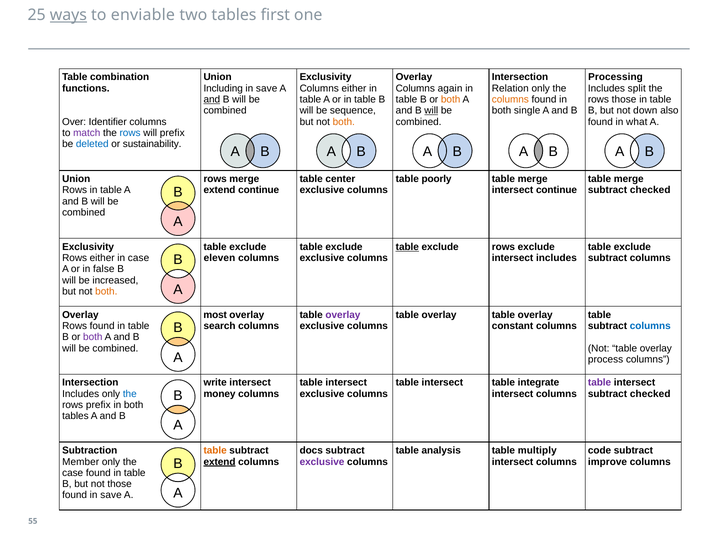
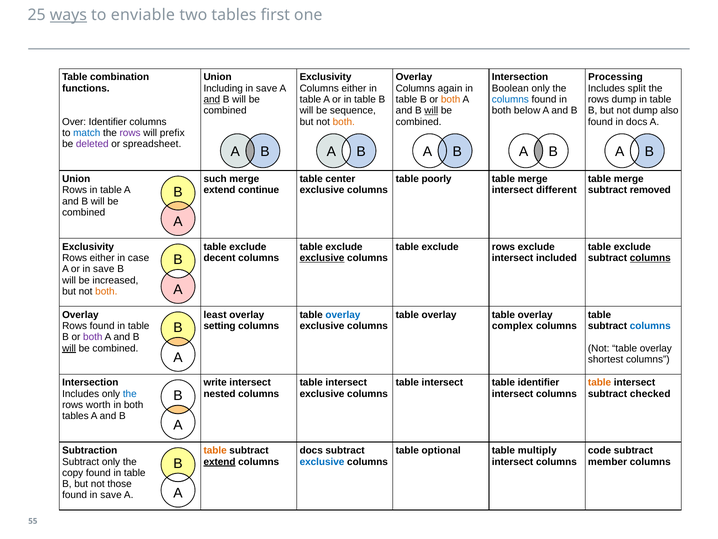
Relation: Relation -> Boolean (510, 88)
columns colour: orange -> blue (510, 99)
rows those: those -> dump (624, 99)
single: single -> below (527, 110)
not down: down -> dump (645, 110)
in what: what -> docs (637, 122)
match colour: purple -> blue (87, 133)
rows colour: blue -> purple (130, 133)
deleted colour: blue -> purple (92, 144)
sustainability: sustainability -> spreadsheet (152, 144)
rows: rows -> such (215, 179)
intersect continue: continue -> different (556, 190)
checked: checked -> removed (650, 190)
table underline: present -> none (407, 247)
eleven: eleven -> decent (220, 258)
exclusive underline: none -> present (322, 258)
intersect includes: includes -> included (556, 258)
columns underline: none -> present (650, 258)
or in false: false -> save (104, 269)
most: most -> least (215, 314)
overlay colour: purple -> blue (343, 314)
search: search -> setting (220, 326)
constant: constant -> complex (512, 326)
will underline: none -> present (69, 348)
process: process -> shortest (606, 359)
table integrate: integrate -> identifier (538, 382)
table colour: purple -> orange (600, 382)
money: money -> nested (220, 393)
rows prefix: prefix -> worth (98, 405)
analysis: analysis -> optional (441, 450)
Member: Member -> Subtract (81, 461)
exclusive colour: purple -> blue (322, 461)
improve: improve -> member (607, 461)
case: case -> copy (73, 472)
